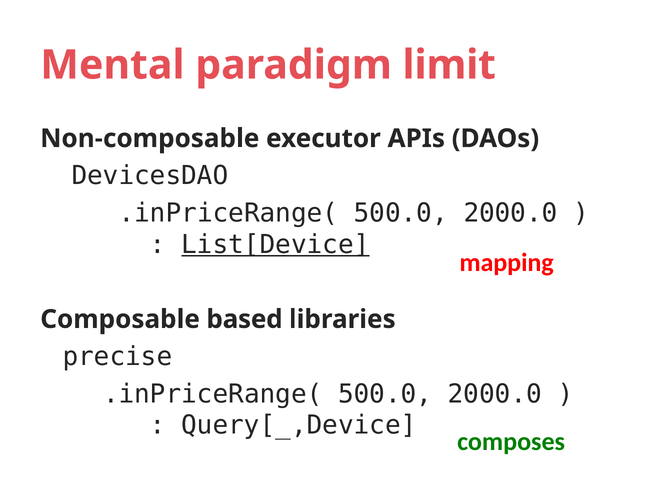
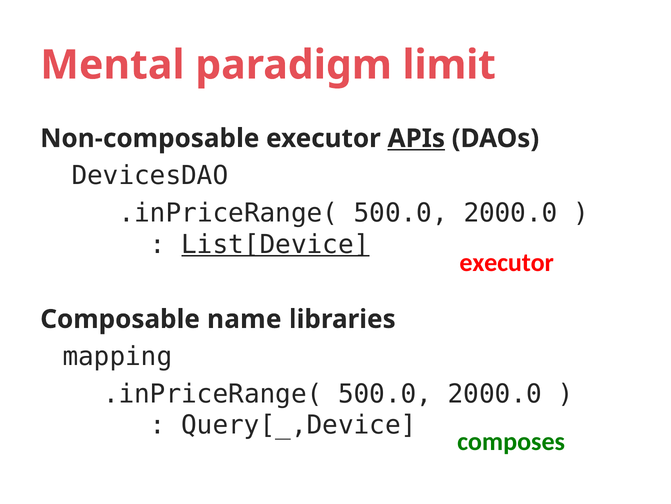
APIs underline: none -> present (416, 138)
mapping: mapping -> executor (507, 262)
based: based -> name (244, 319)
precise: precise -> mapping (118, 356)
